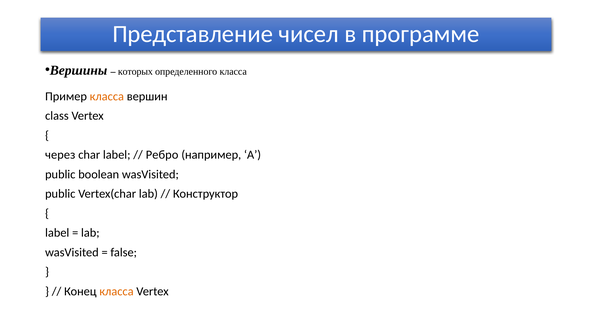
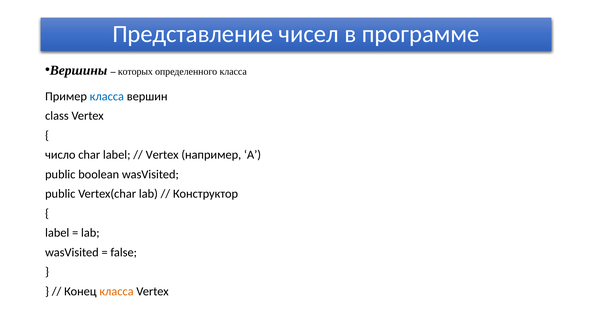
класса colour: orange -> blue (107, 96)
через: через -> число (60, 155)
Ребро: Ребро -> Vertex (162, 155)
